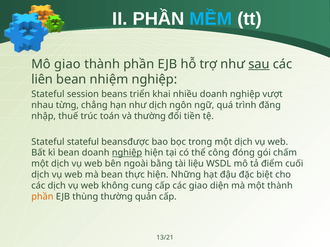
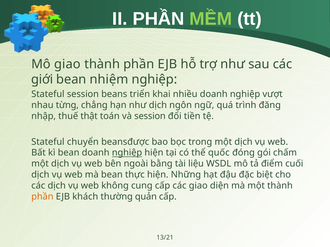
MỀM colour: light blue -> light green (211, 19)
sau underline: present -> none (259, 64)
liên: liên -> giới (42, 80)
trúc: trúc -> thật (89, 116)
và thường: thường -> session (150, 116)
Stateful stateful: stateful -> chuyển (83, 142)
công: công -> quốc (219, 153)
thùng: thùng -> khách (85, 197)
